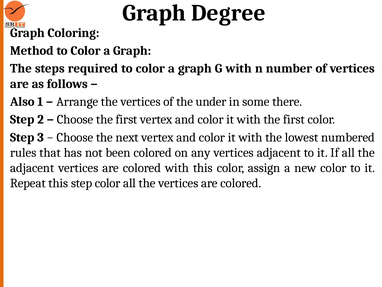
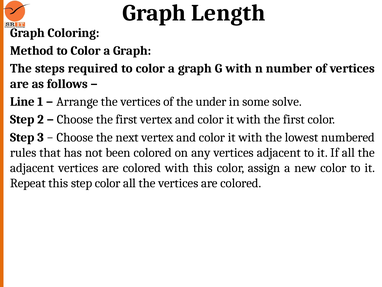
Degree: Degree -> Length (228, 13)
Also: Also -> Line (22, 101)
there: there -> solve (287, 101)
